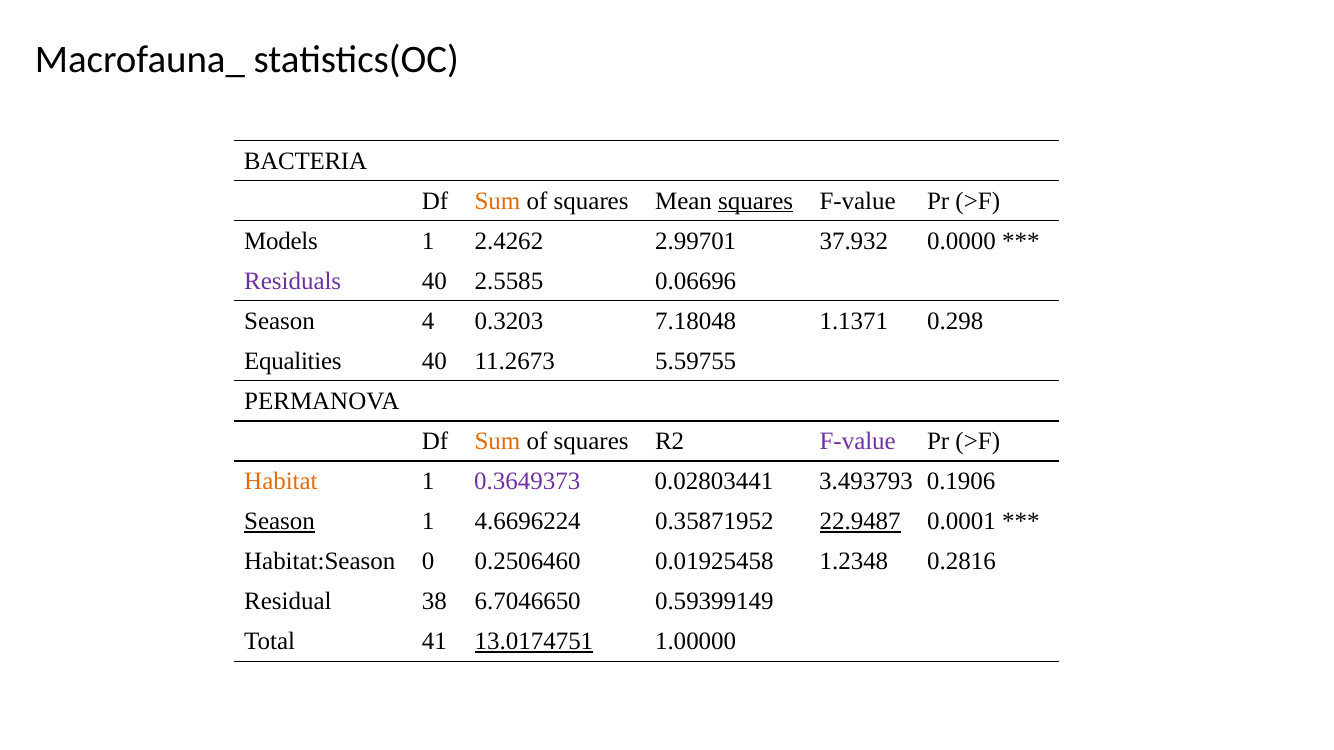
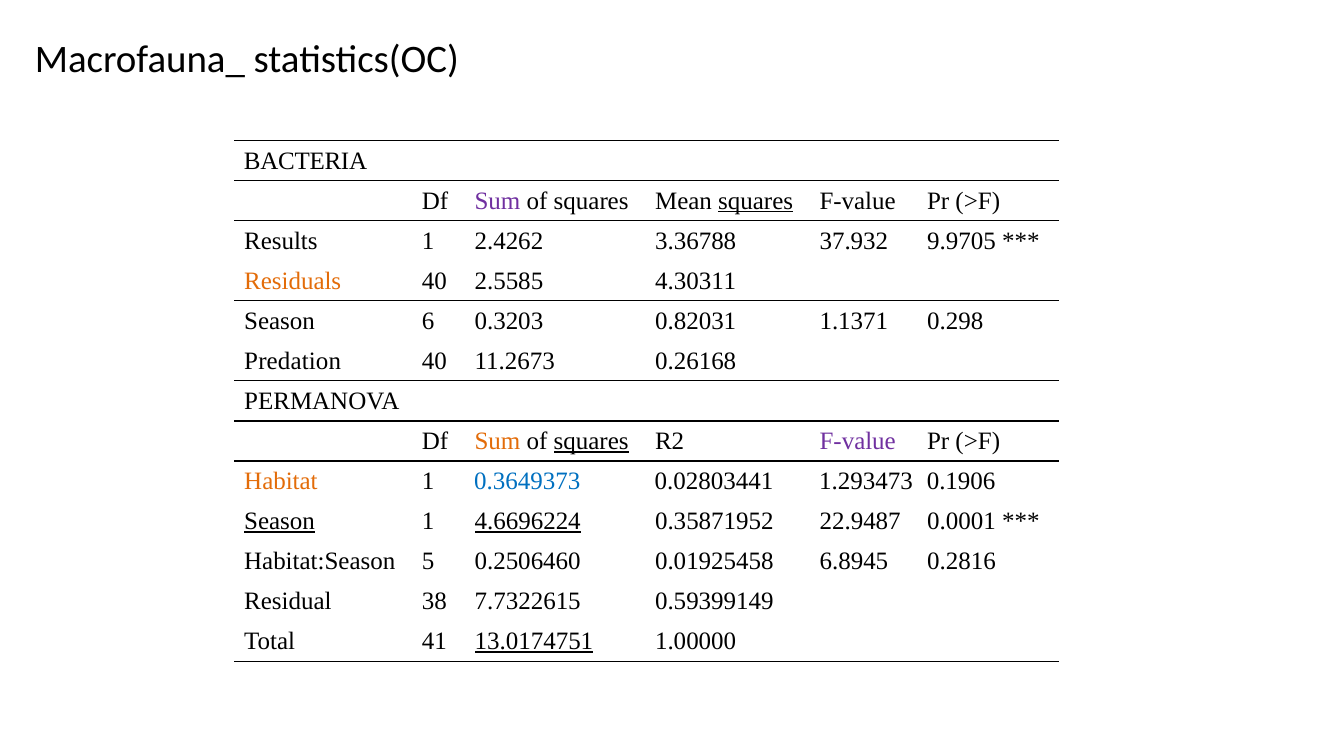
Sum colour: orange -> purple (498, 201)
Models: Models -> Results (281, 241)
2.99701: 2.99701 -> 3.36788 (696, 241)
0.0000: 0.0000 -> 9.9705 (961, 241)
Residuals colour: purple -> orange (293, 281)
0.06696: 0.06696 -> 4.30311 (696, 281)
4: 4 -> 6 (428, 321)
7.18048: 7.18048 -> 0.82031 (696, 321)
Equalities: Equalities -> Predation (293, 361)
5.59755: 5.59755 -> 0.26168 (696, 361)
squares underline: none -> present (591, 441)
0.3649373 colour: purple -> blue (527, 481)
3.493793: 3.493793 -> 1.293473 (866, 481)
4.6696224 underline: none -> present (528, 522)
22.9487 underline: present -> none (860, 522)
0: 0 -> 5 (428, 562)
1.2348: 1.2348 -> 6.8945 (854, 562)
6.7046650: 6.7046650 -> 7.7322615 (528, 602)
